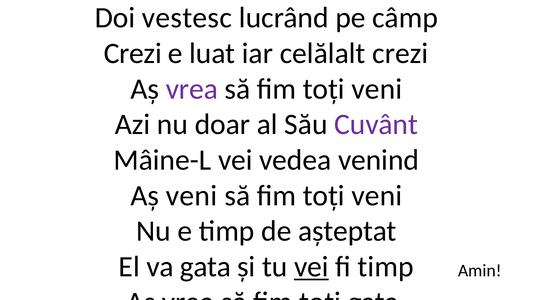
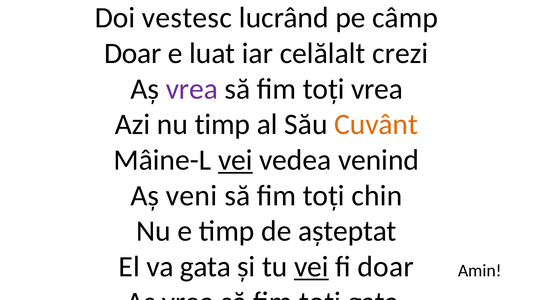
Crezi: Crezi -> Doar (133, 53)
veni: veni -> vrea (377, 89)
nu doar: doar -> timp (222, 124)
Cuvânt colour: purple -> orange (376, 124)
vei underline: none -> present (235, 160)
veni: veni -> chin (377, 195)
fi timp: timp -> doar (386, 267)
